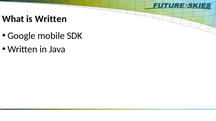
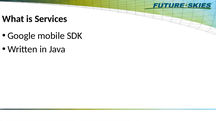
is Written: Written -> Services (51, 19)
